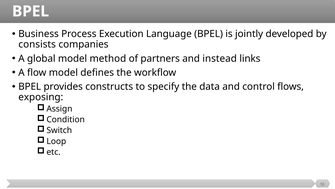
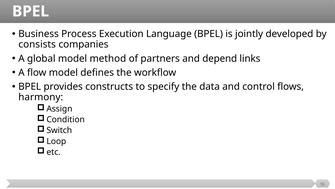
instead: instead -> depend (220, 58)
exposing: exposing -> harmony (41, 97)
